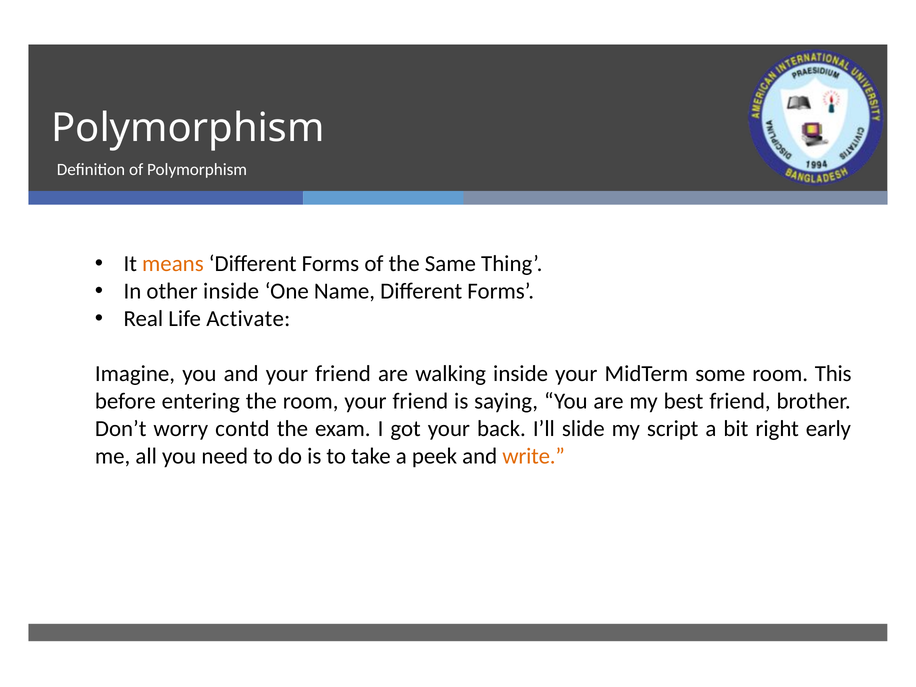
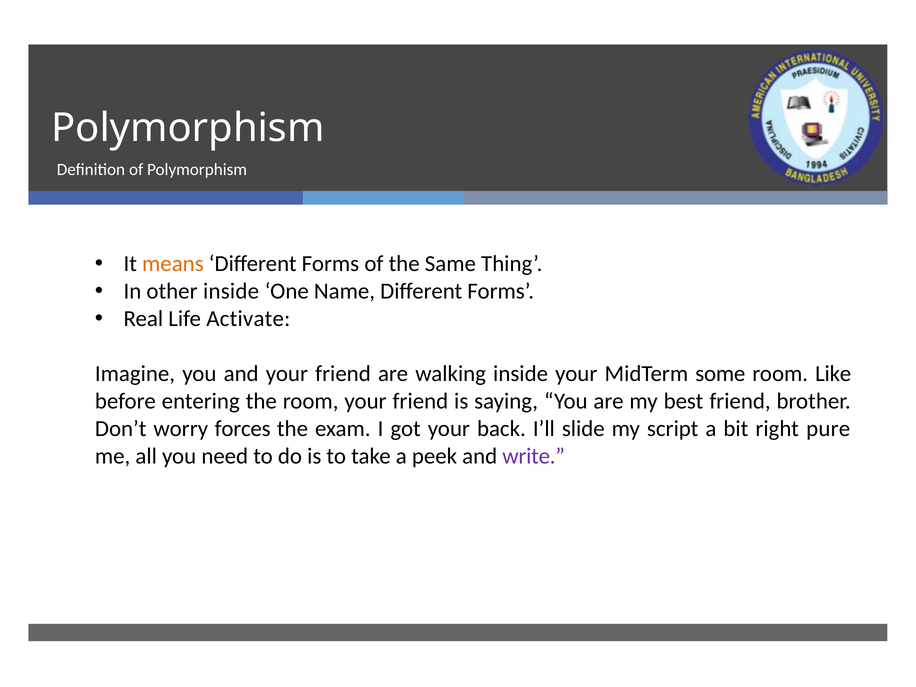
This: This -> Like (833, 374)
contd: contd -> forces (243, 429)
early: early -> pure (828, 429)
write colour: orange -> purple (534, 456)
